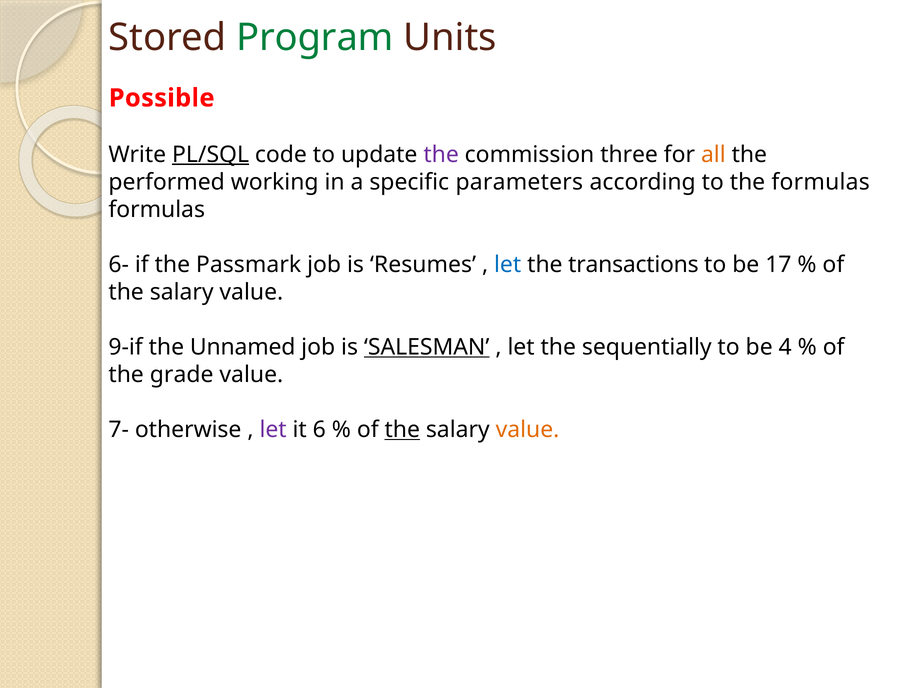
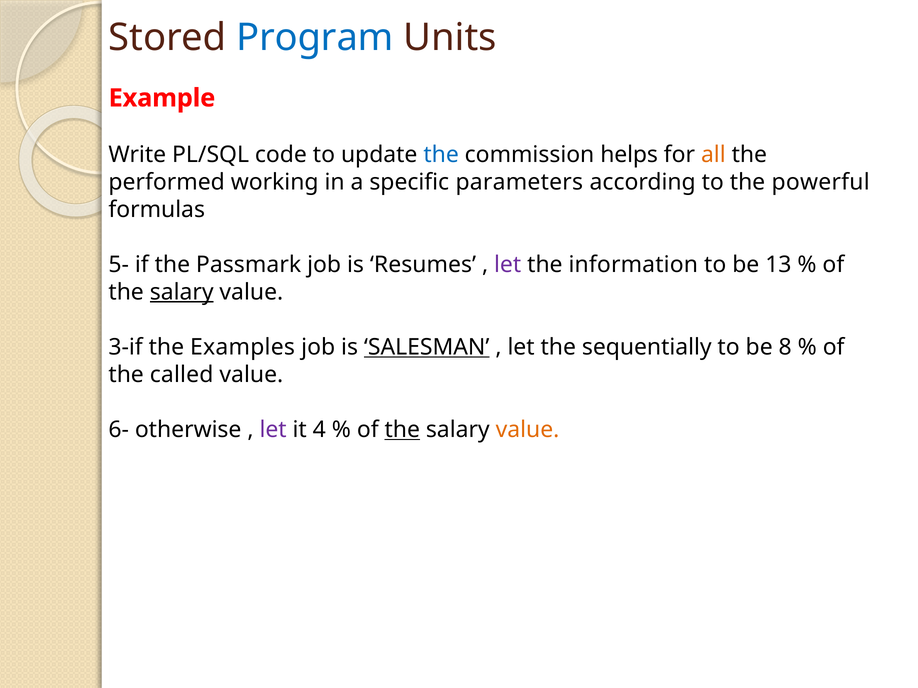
Program colour: green -> blue (315, 38)
Possible: Possible -> Example (162, 98)
PL/SQL underline: present -> none (211, 155)
the colour: purple -> blue (441, 155)
three: three -> helps (629, 155)
the formulas: formulas -> powerful (821, 182)
6-: 6- -> 5- (119, 265)
let colour: blue -> purple (508, 265)
transactions: transactions -> information (633, 265)
17: 17 -> 13 (778, 265)
salary underline: none -> present (182, 292)
9-if: 9-if -> 3-if (126, 347)
Unnamed: Unnamed -> Examples (243, 347)
4: 4 -> 8 (785, 347)
grade: grade -> called (182, 375)
7-: 7- -> 6- (119, 430)
6: 6 -> 4 (319, 430)
